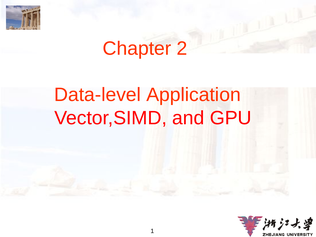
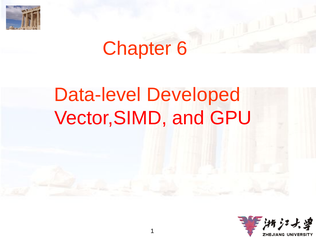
2: 2 -> 6 (182, 49)
Application: Application -> Developed (193, 95)
